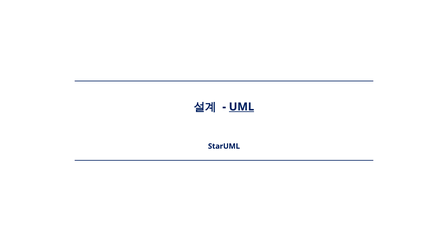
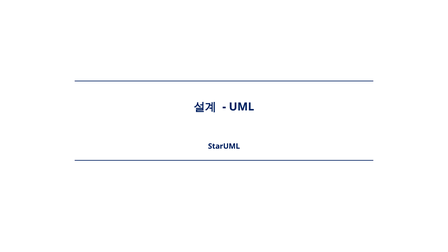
UML underline: present -> none (242, 107)
